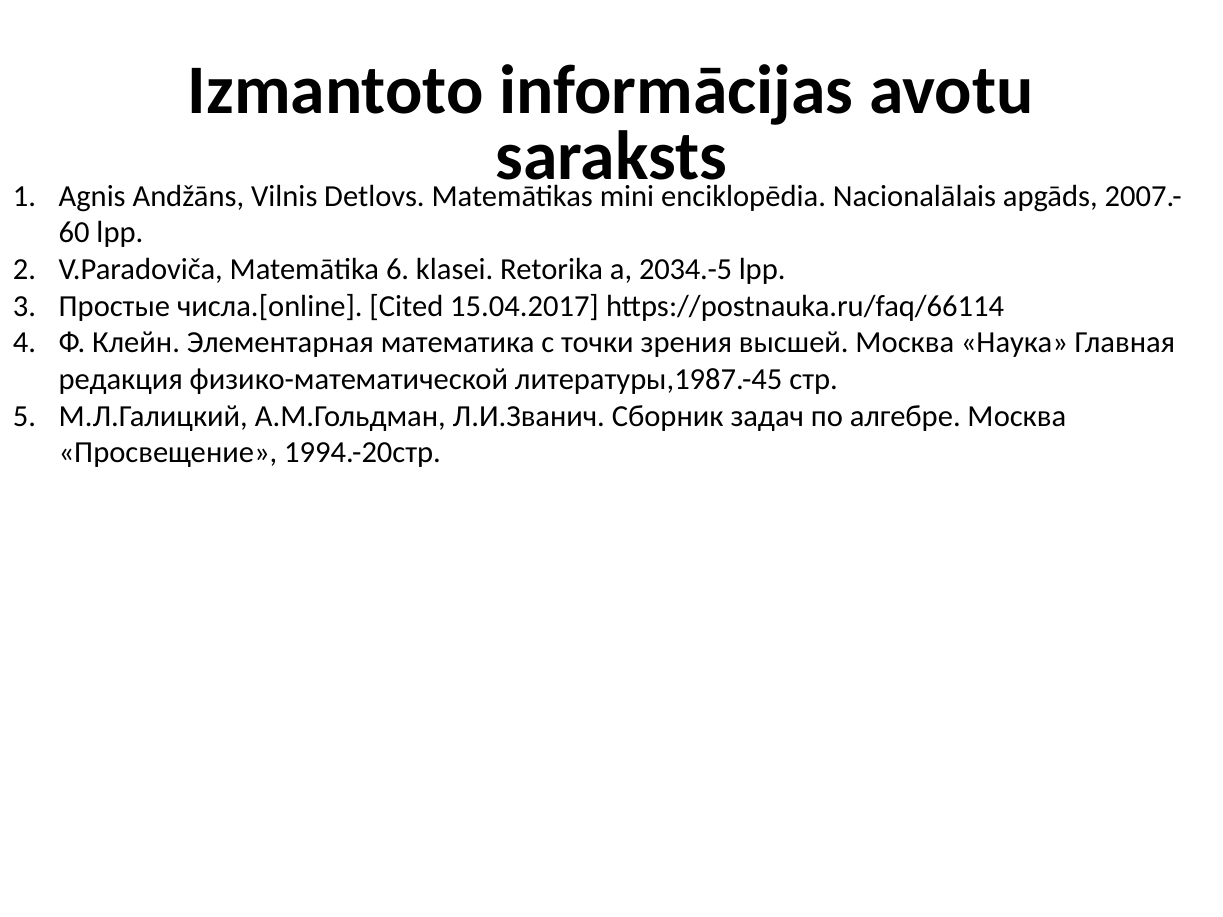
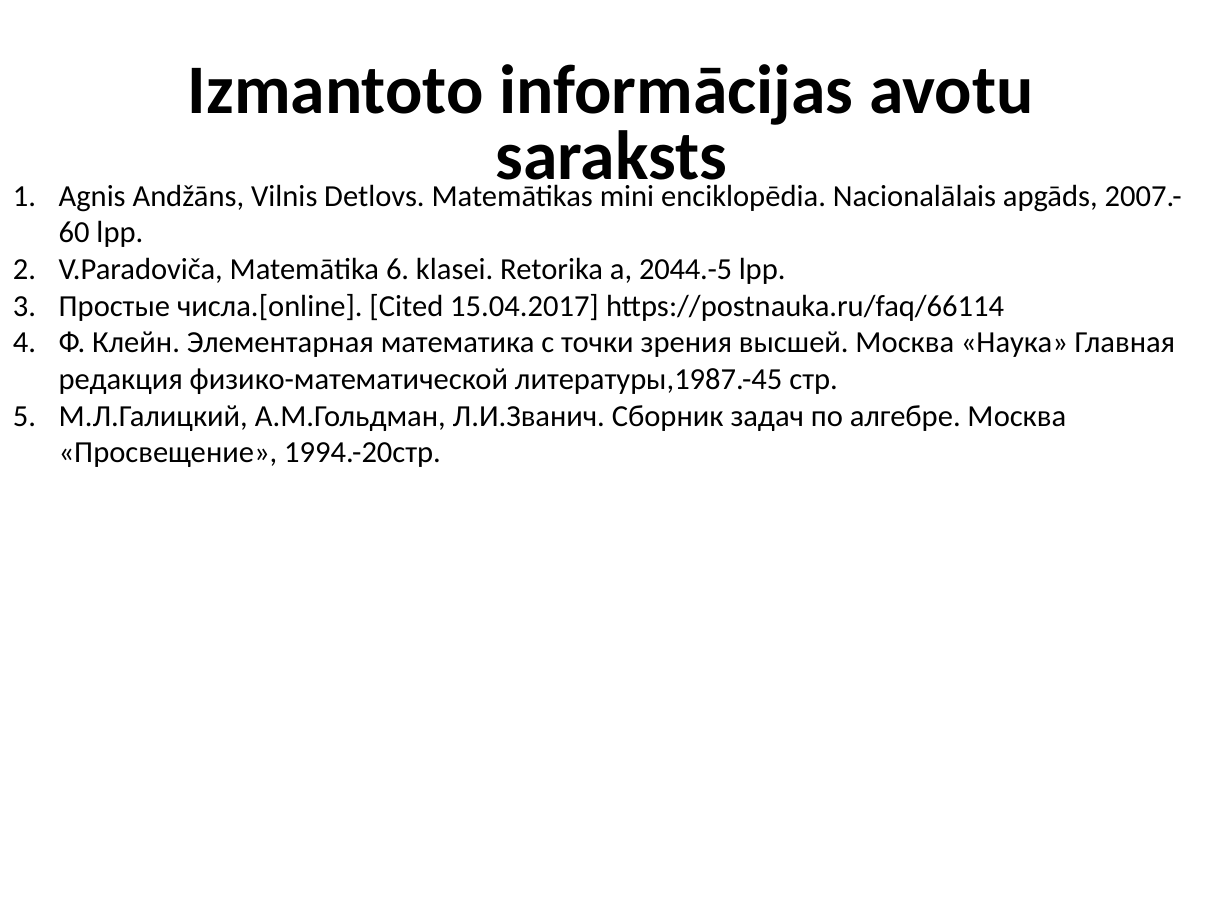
2034.-5: 2034.-5 -> 2044.-5 (686, 270)
